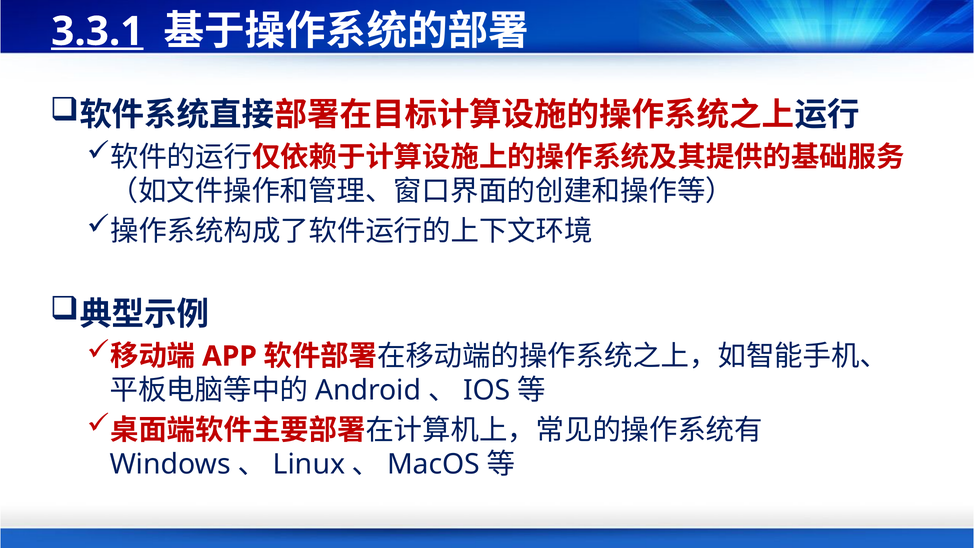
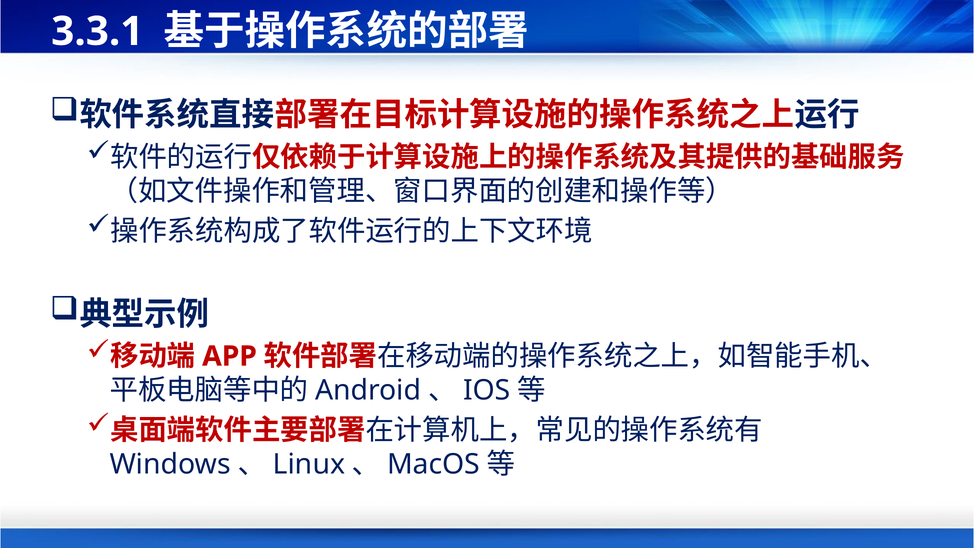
3.3.1 underline: present -> none (97, 31)
